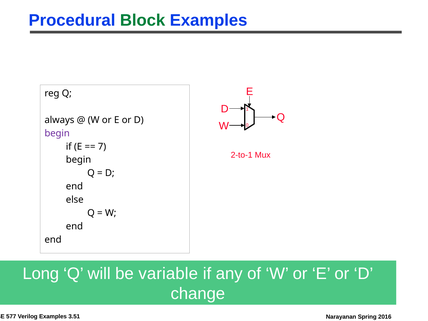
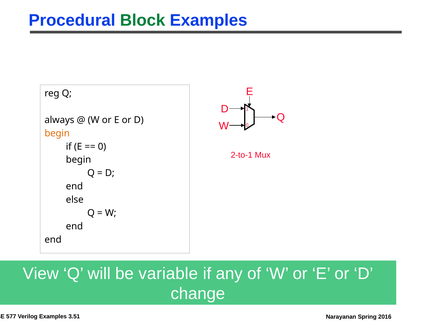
begin colour: purple -> orange (57, 133)
7: 7 -> 0 (102, 147)
Long: Long -> View (41, 274)
